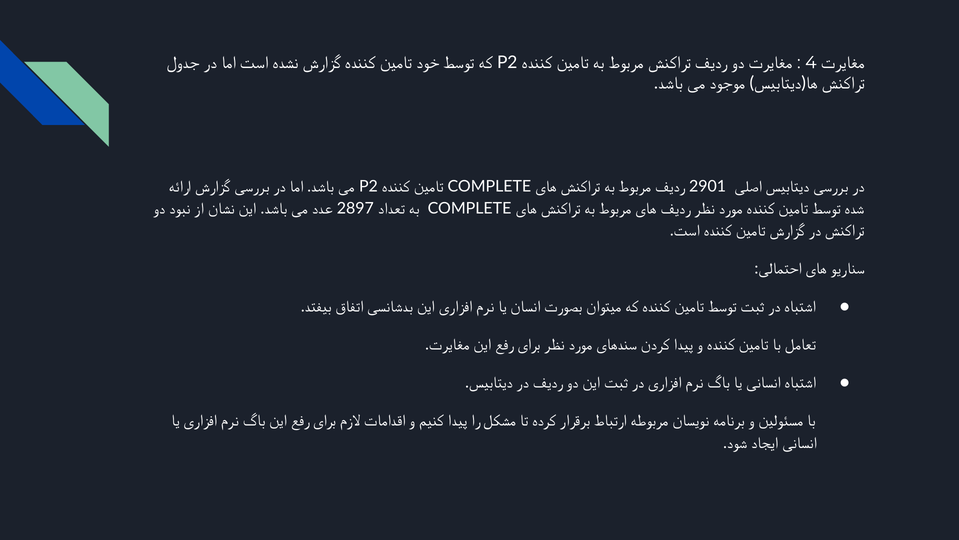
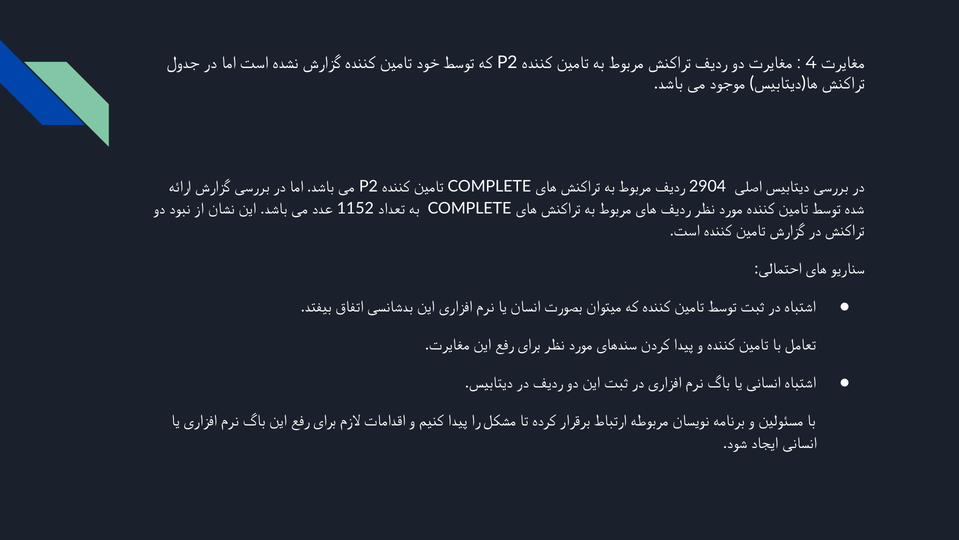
2901: 2901 -> 2904 (708, 186)
2897: 2897 -> 1152 (355, 208)
